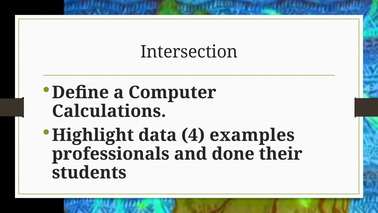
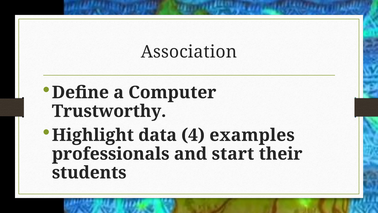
Intersection: Intersection -> Association (189, 52)
Calculations: Calculations -> Trustworthy (109, 111)
done: done -> start (233, 154)
